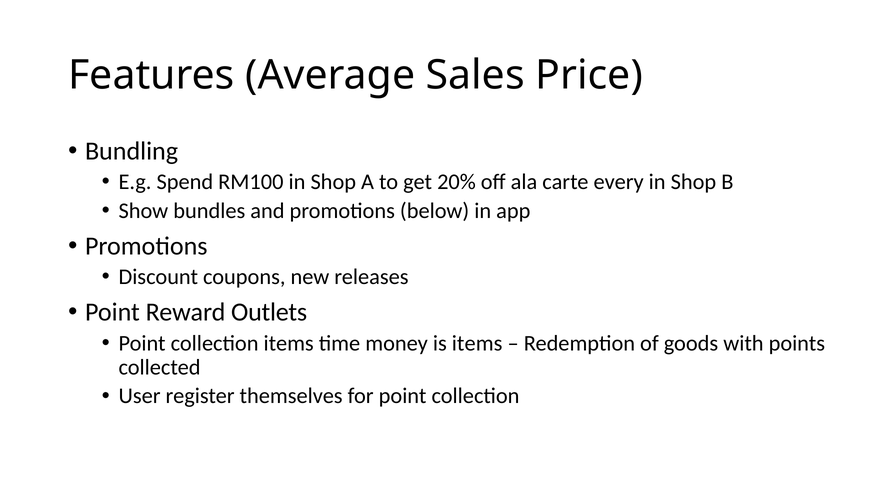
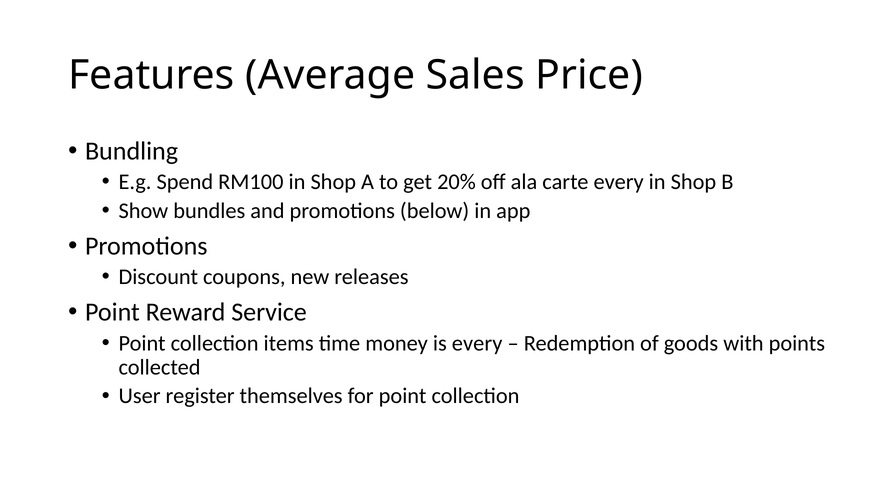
Outlets: Outlets -> Service (269, 313)
is items: items -> every (477, 343)
